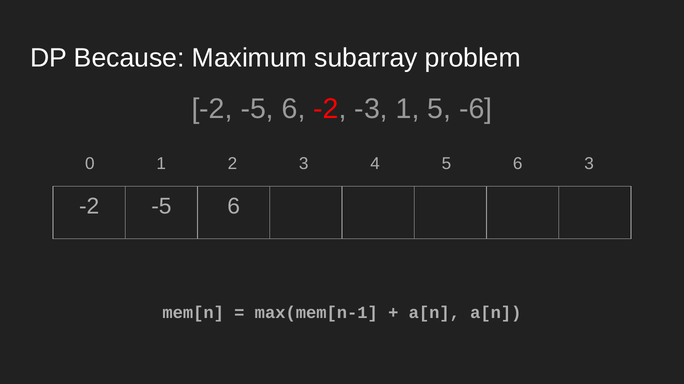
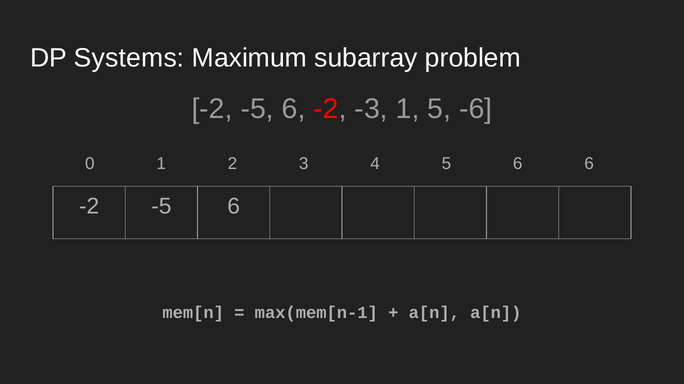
Because: Because -> Systems (129, 58)
6 3: 3 -> 6 (589, 164)
